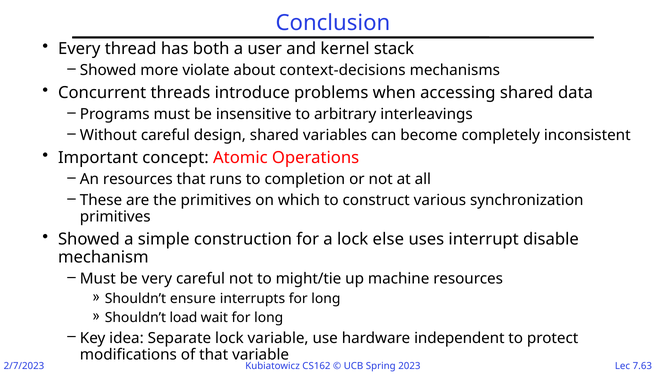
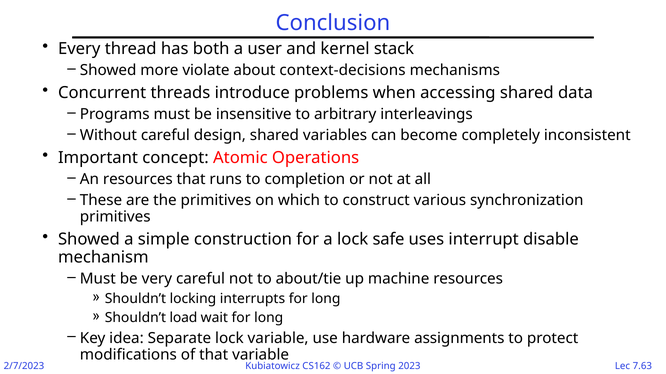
else: else -> safe (389, 239)
might/tie: might/tie -> about/tie (308, 279)
ensure: ensure -> locking (193, 299)
independent: independent -> assignments (459, 339)
